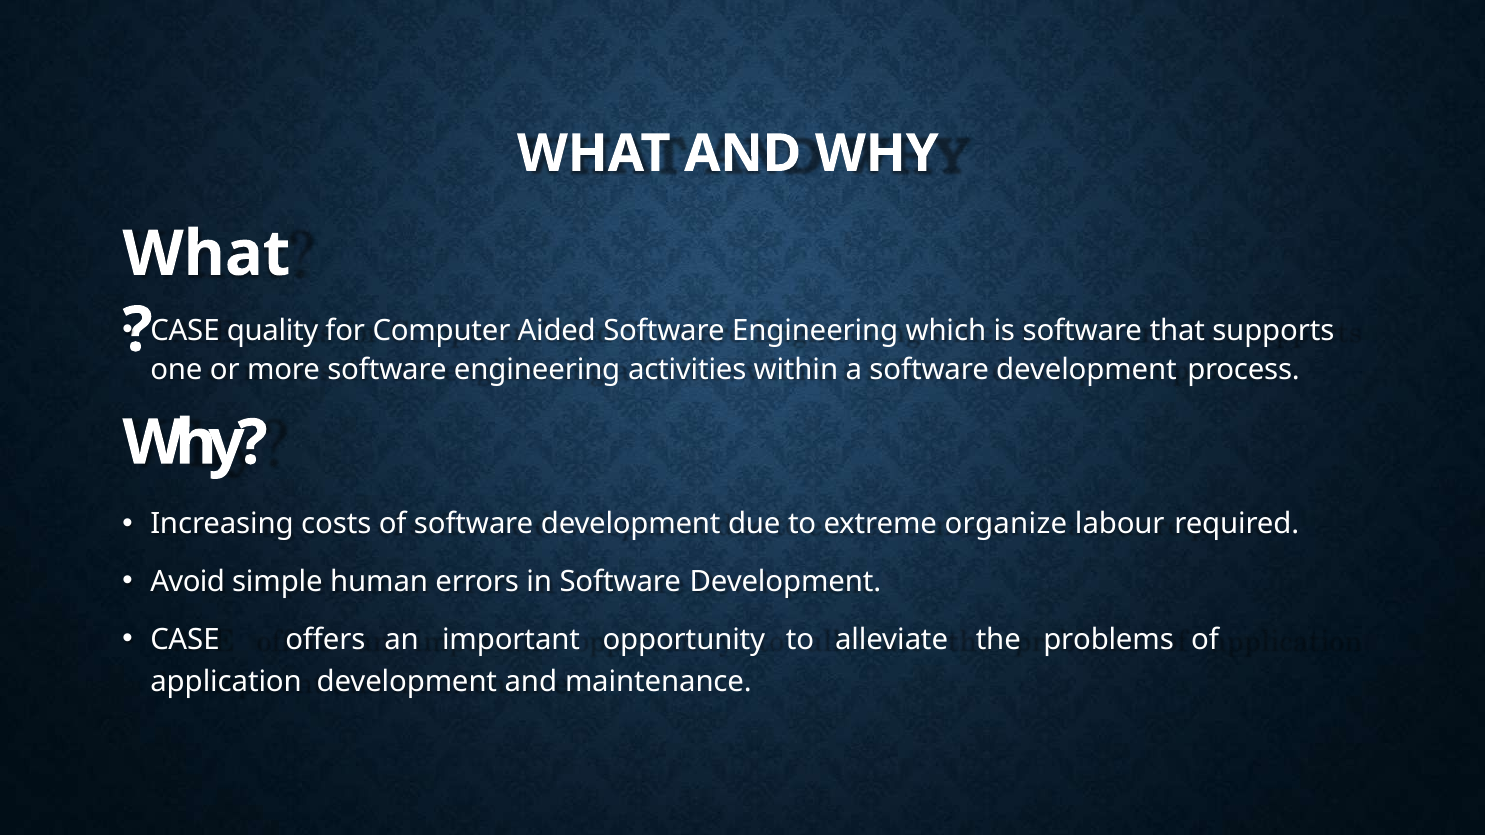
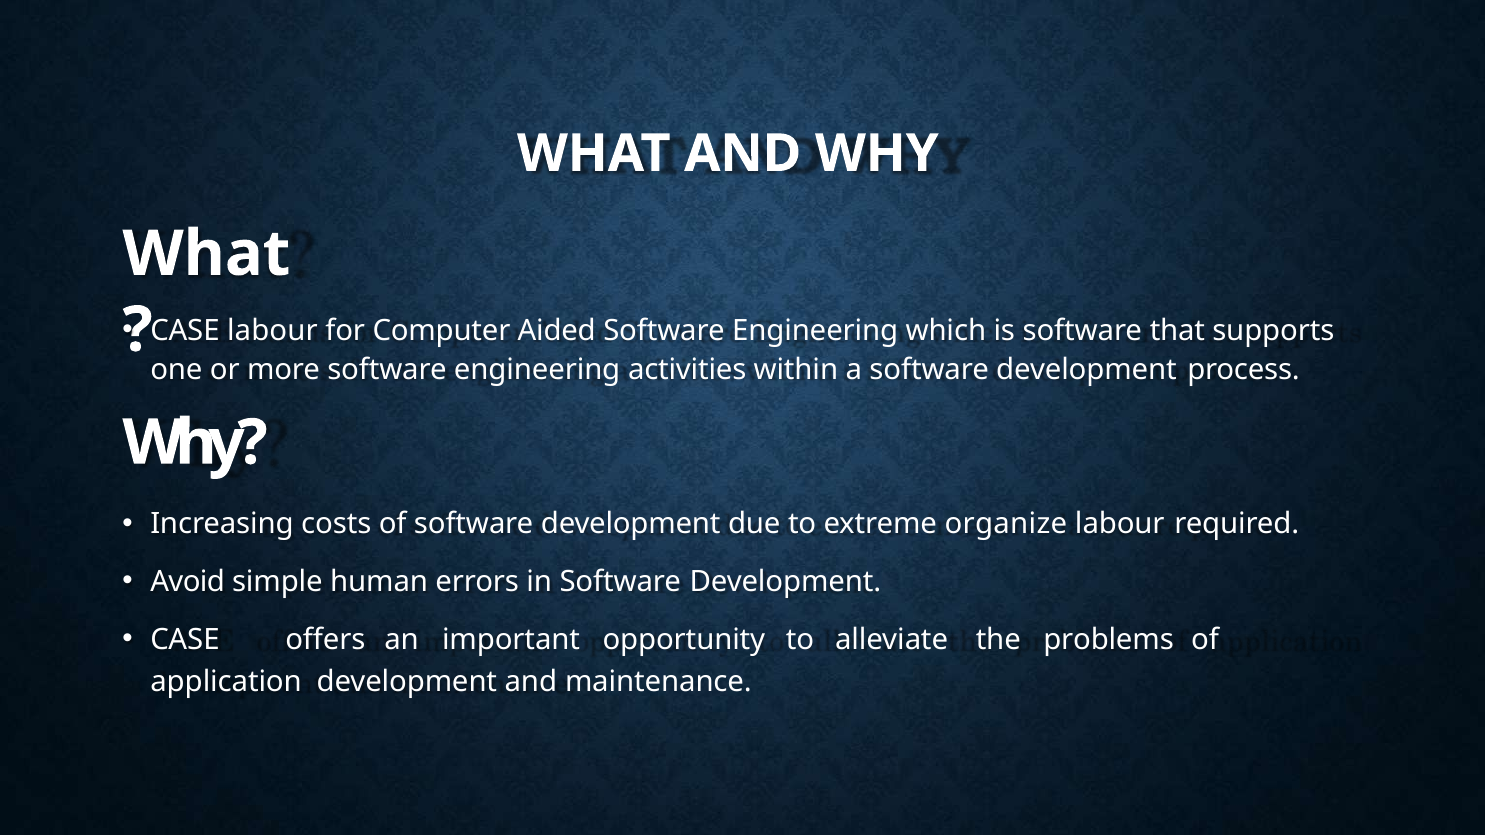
CASE quality: quality -> labour (272, 331)
